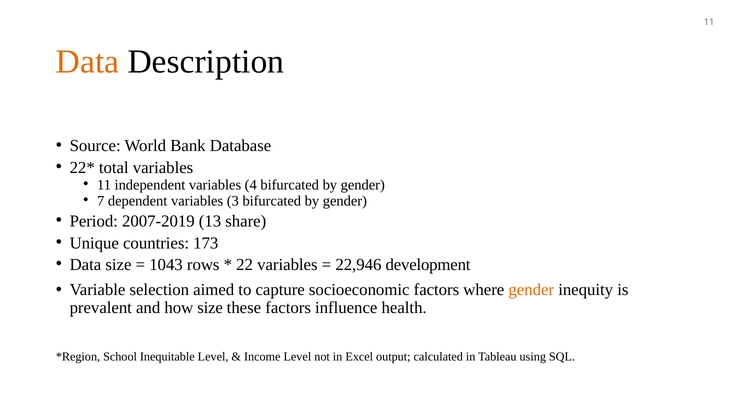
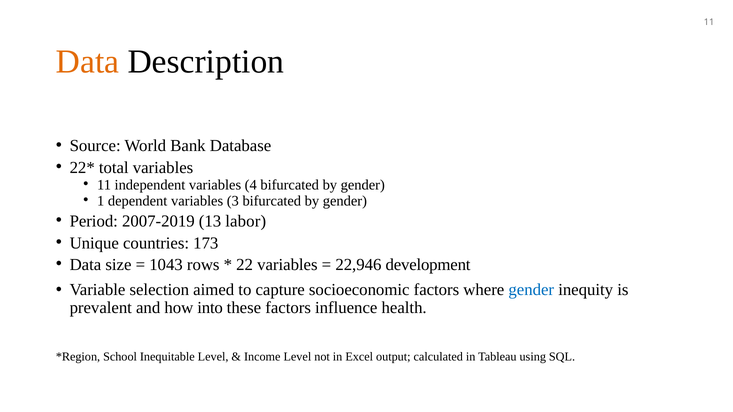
7: 7 -> 1 (101, 201)
share: share -> labor (246, 222)
gender colour: orange -> blue (531, 290)
how size: size -> into (210, 308)
